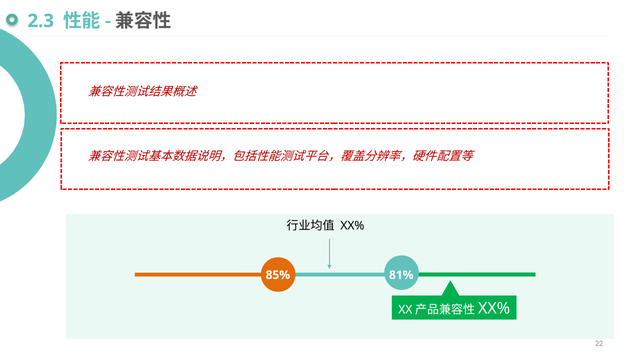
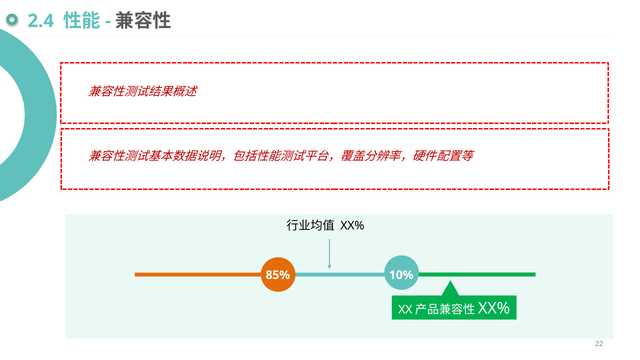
2.3: 2.3 -> 2.4 (41, 21)
81%: 81% -> 10% (401, 275)
